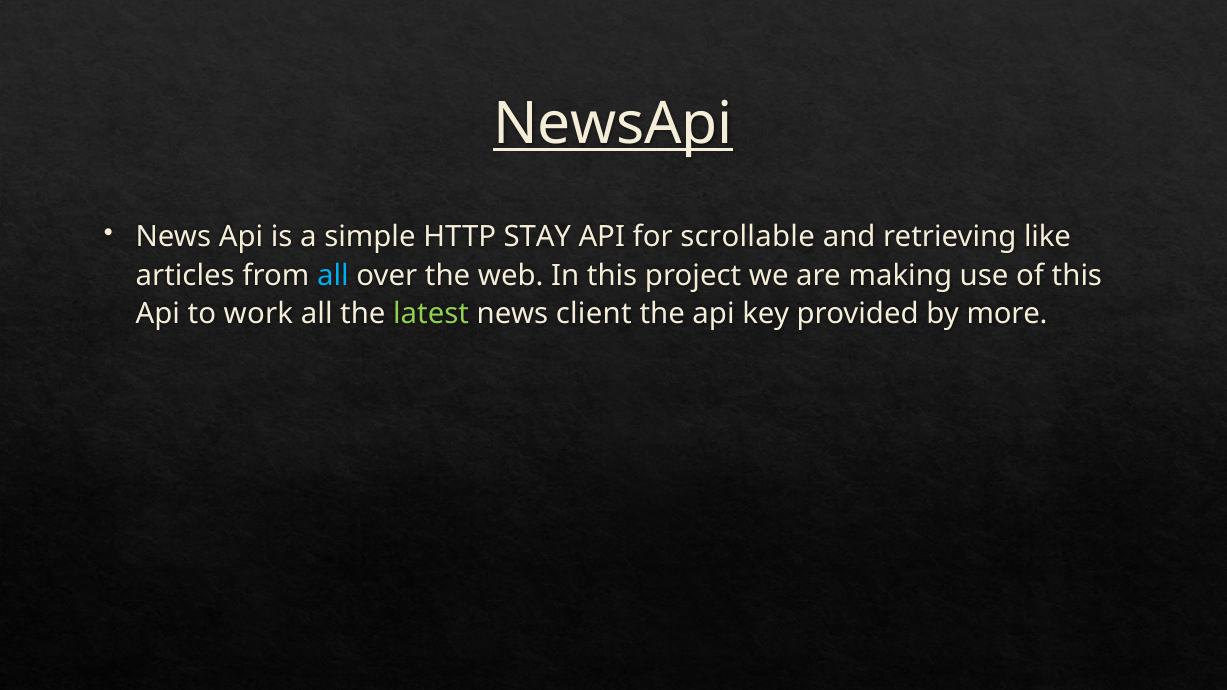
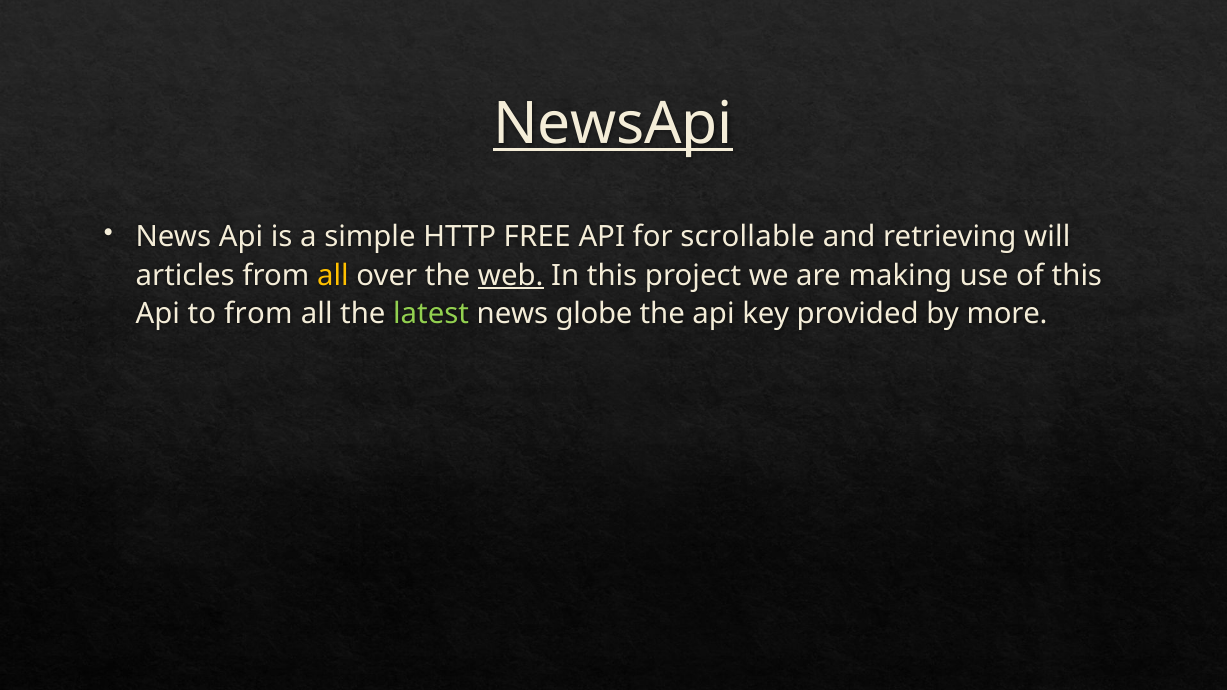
STAY: STAY -> FREE (537, 237)
like: like -> will (1047, 237)
all colour: light blue -> yellow (333, 276)
web underline: none -> present (511, 276)
to work: work -> from (258, 314)
client: client -> globe (594, 314)
